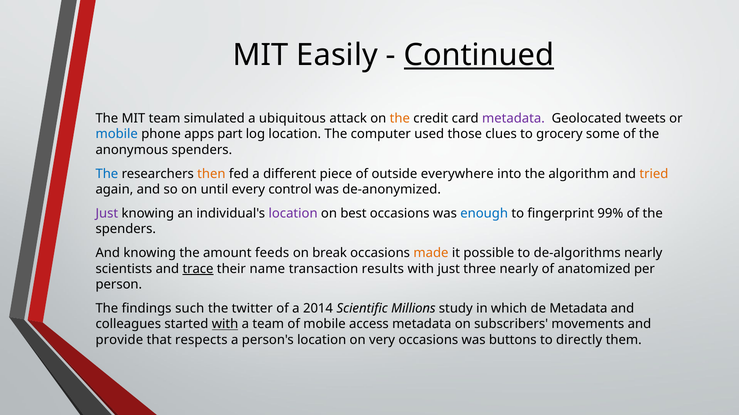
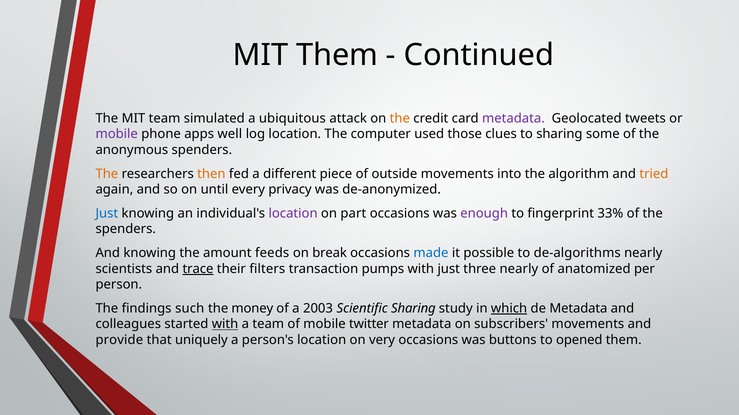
MIT Easily: Easily -> Them (337, 55)
Continued underline: present -> none (479, 55)
mobile colour: blue -> purple (117, 134)
part: part -> well (230, 134)
to grocery: grocery -> sharing (559, 134)
The colour: blue -> orange (107, 174)
outside everywhere: everywhere -> movements (457, 174)
control: control -> privacy (290, 190)
Just colour: purple -> blue (107, 214)
best: best -> part (353, 214)
enough colour: blue -> purple (484, 214)
99%: 99% -> 33% (610, 214)
made colour: orange -> blue (431, 254)
name: name -> filters (267, 269)
results: results -> pumps (383, 269)
twitter: twitter -> money (252, 309)
2014: 2014 -> 2003 (318, 309)
Scientific Millions: Millions -> Sharing (413, 309)
which underline: none -> present (509, 309)
access: access -> twitter (369, 325)
respects: respects -> uniquely (201, 340)
directly: directly -> opened (579, 340)
